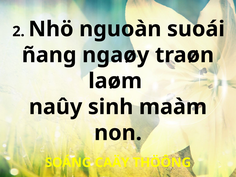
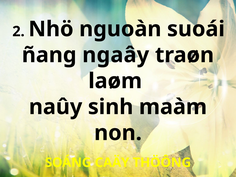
ngaøy: ngaøy -> ngaây (116, 55)
